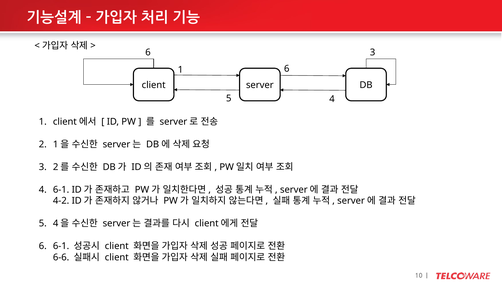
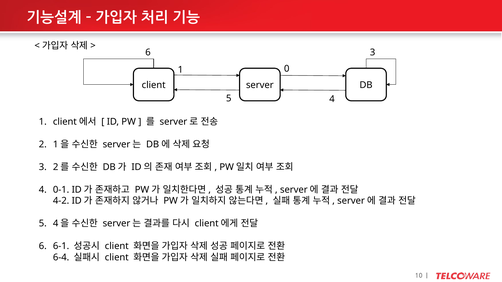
1 6: 6 -> 0 (287, 69)
4 6-1: 6-1 -> 0-1 (61, 190)
6-6: 6-6 -> 6-4 (61, 258)
